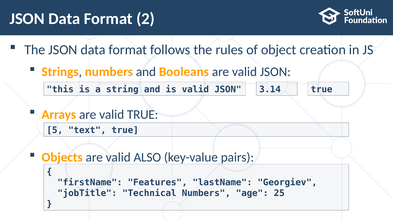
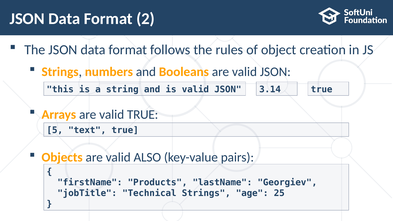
Features: Features -> Products (158, 182)
Technical Numbers: Numbers -> Strings (206, 193)
